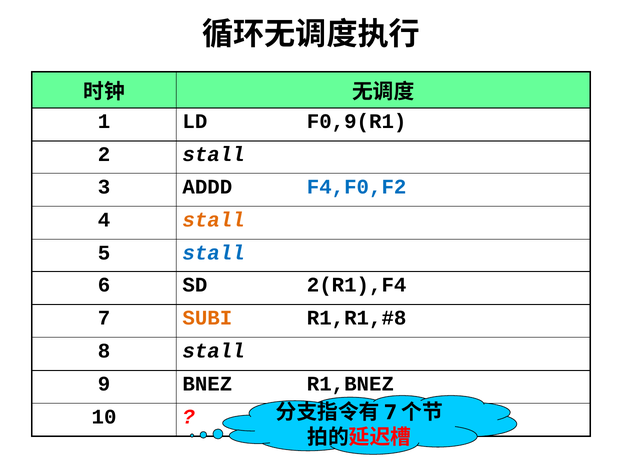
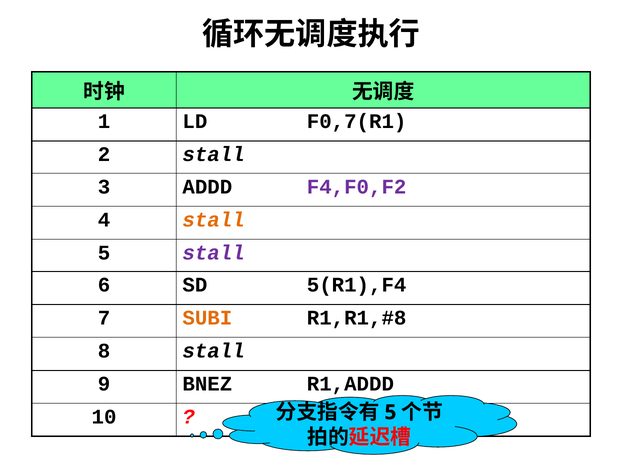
F0,9(R1: F0,9(R1 -> F0,7(R1 (357, 121)
F4,F0,F2 colour: blue -> purple (357, 187)
stall colour: blue -> purple (214, 252)
2(R1),F4: 2(R1),F4 -> 5(R1),F4 (357, 285)
R1,BNEZ: R1,BNEZ -> R1,ADDD (350, 384)
7: 7 -> 5 (390, 412)
